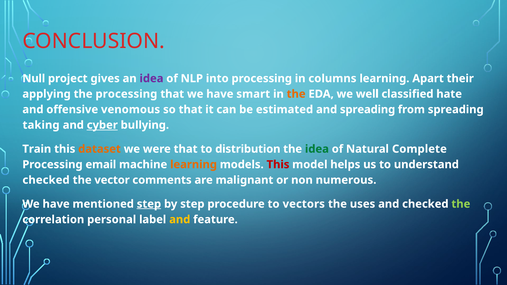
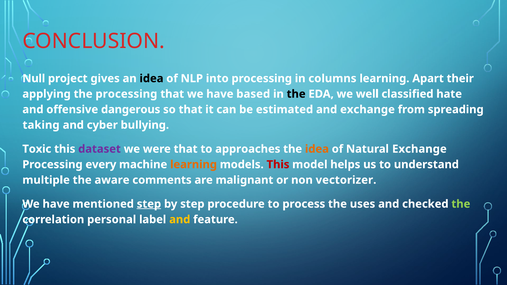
idea colour: purple -> black (151, 79)
smart: smart -> based (253, 94)
the colour: orange -> black (296, 94)
venomous: venomous -> dangerous (131, 110)
and spreading: spreading -> exchange (367, 110)
cyber underline: present -> none (102, 125)
Train: Train -> Toxic (37, 149)
dataset colour: orange -> purple (100, 149)
distribution: distribution -> approaches (248, 149)
idea colour: green -> orange (317, 149)
Natural Complete: Complete -> Exchange (419, 149)
email: email -> every (101, 165)
checked: checked -> multiple (46, 180)
vector: vector -> aware (112, 180)
numerous: numerous -> vectorizer (346, 180)
vectors: vectors -> process (304, 204)
